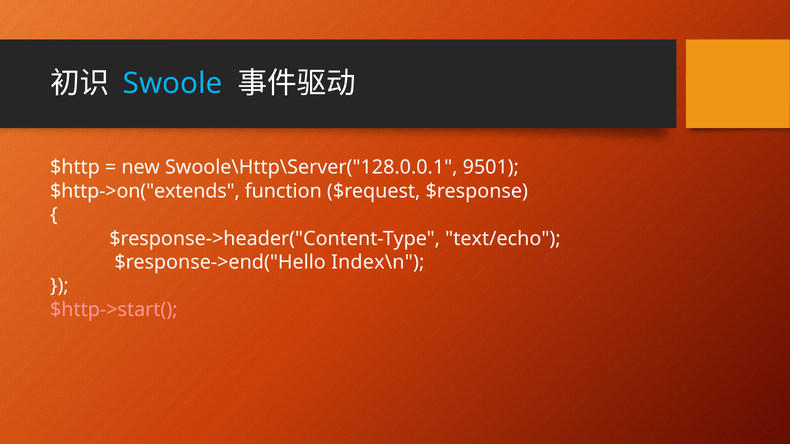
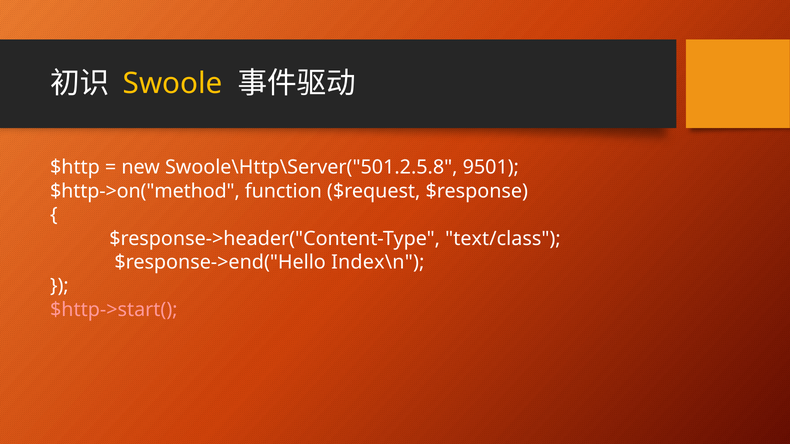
Swoole colour: light blue -> yellow (173, 84)
Swoole\Http\Server("128.0.0.1: Swoole\Http\Server("128.0.0.1 -> Swoole\Http\Server("501.2.5.8 (311, 168)
$http->on("extends: $http->on("extends -> $http->on("method (145, 191)
text/echo: text/echo -> text/class (503, 239)
